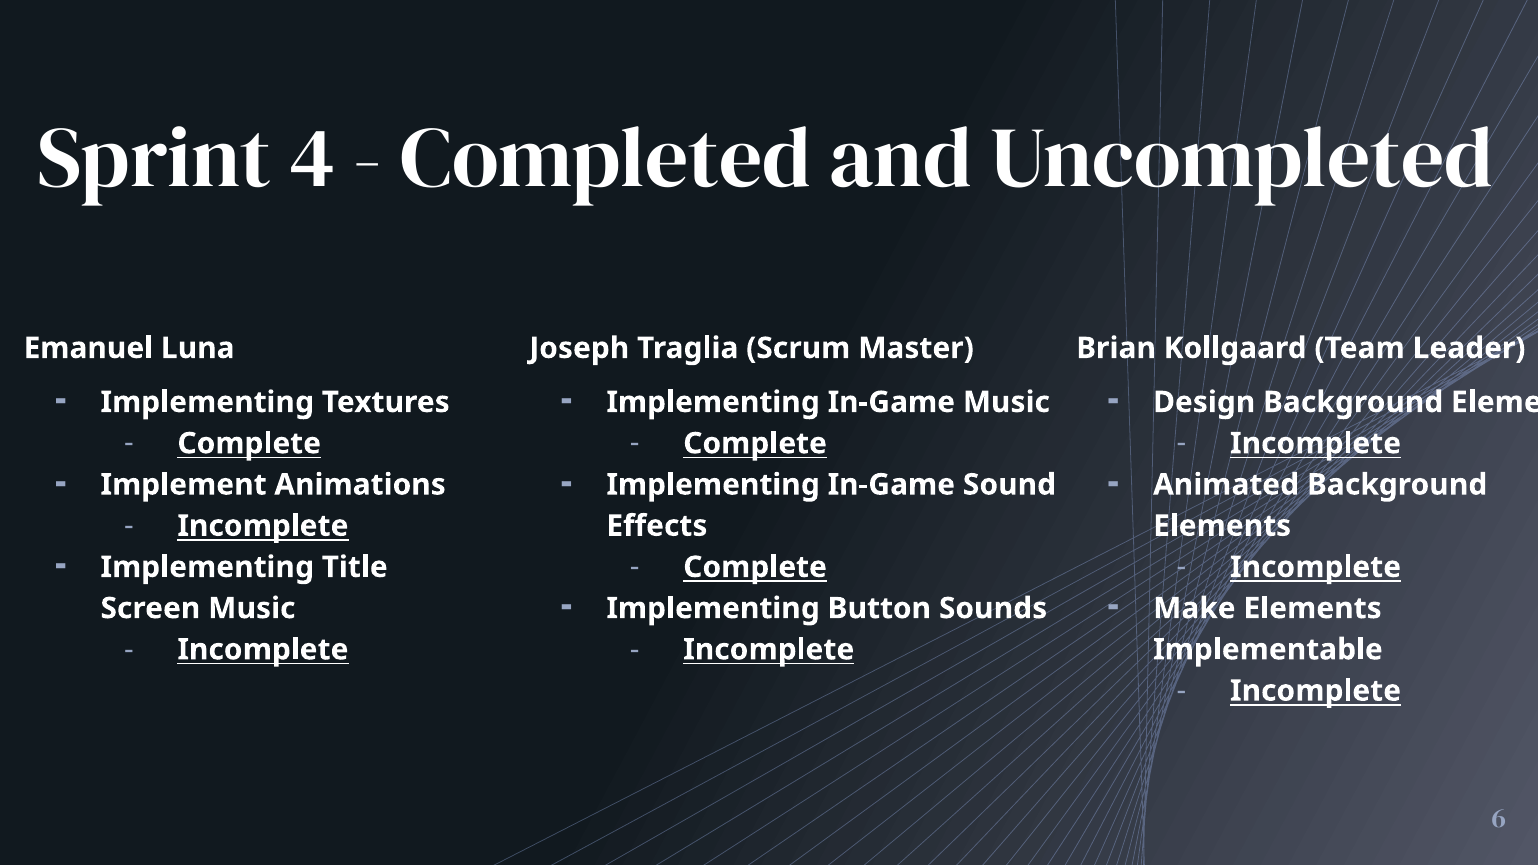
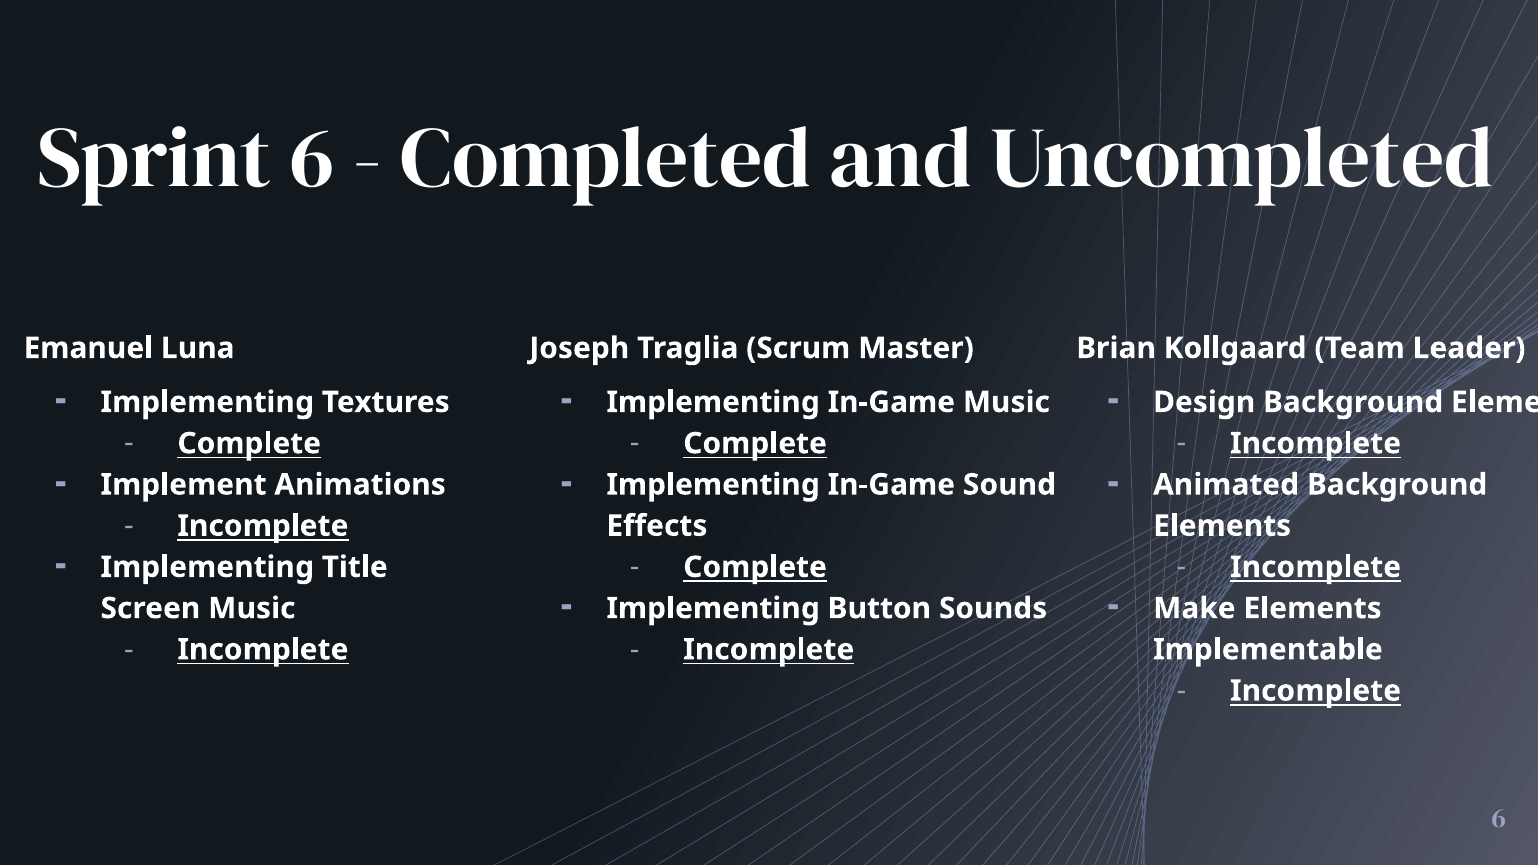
Sprint 4: 4 -> 6 (313, 159)
